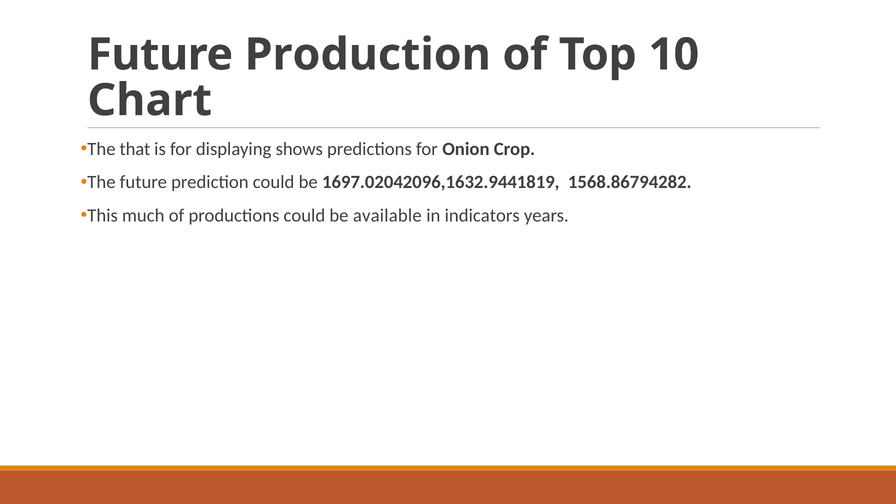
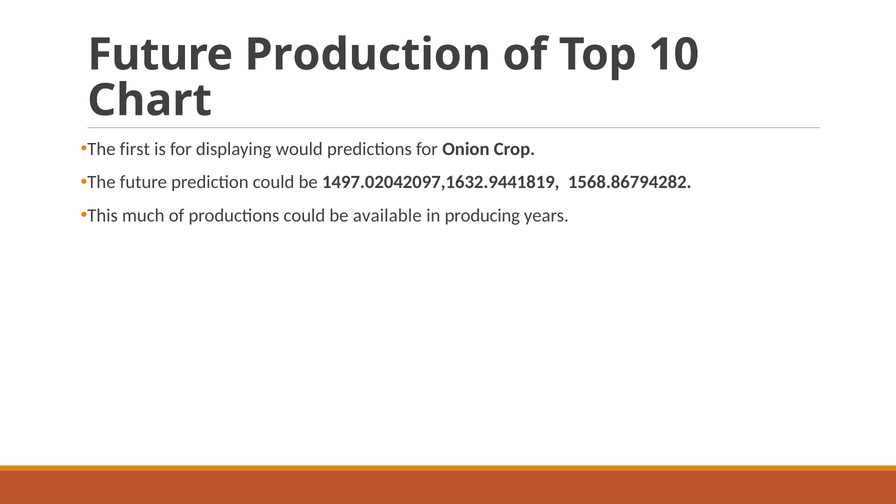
that: that -> first (135, 149)
shows: shows -> would (299, 149)
1697.02042096,1632.9441819: 1697.02042096,1632.9441819 -> 1497.02042097,1632.9441819 (441, 182)
indicators: indicators -> producing (482, 215)
